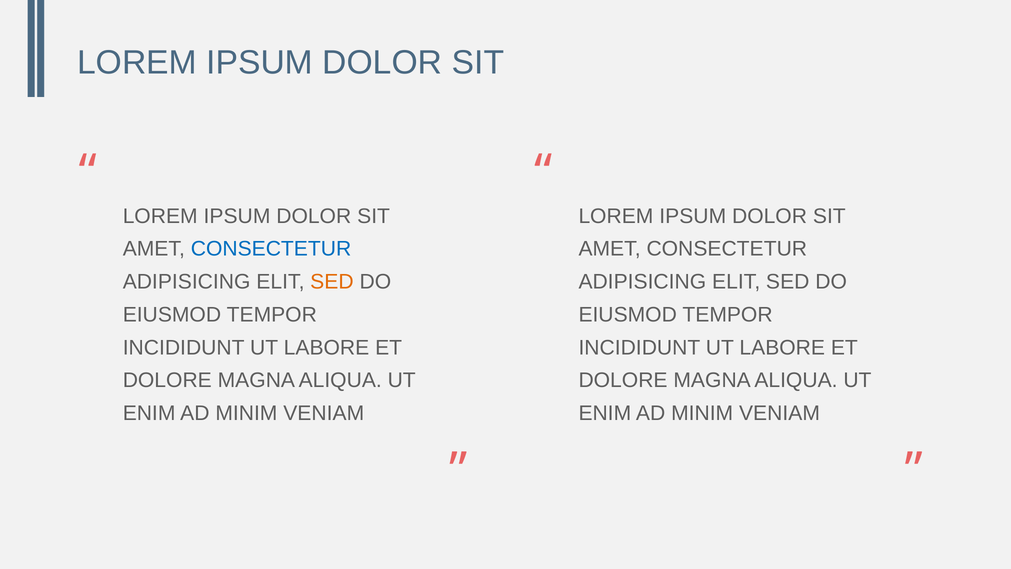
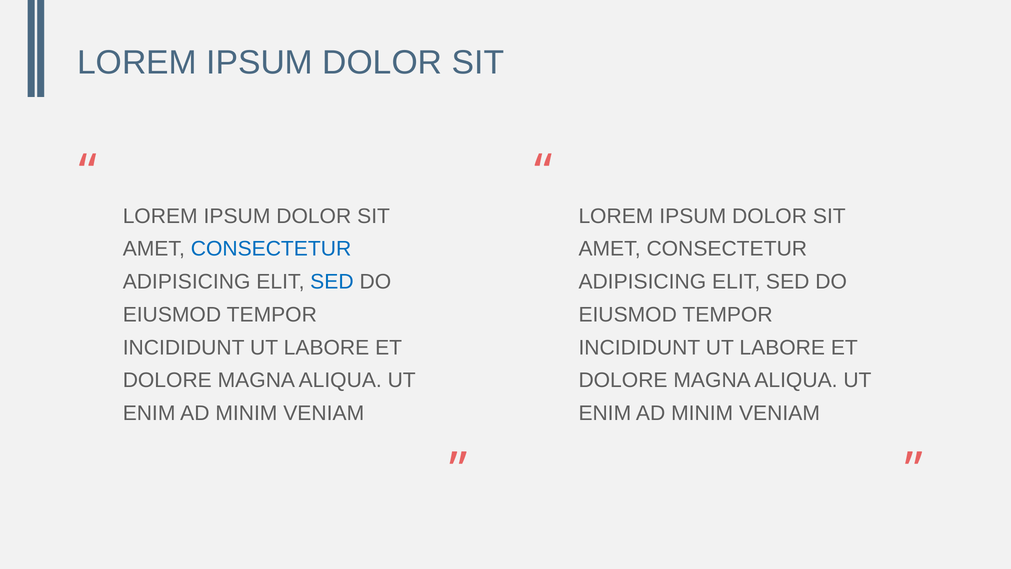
SED colour: orange -> blue (332, 282)
